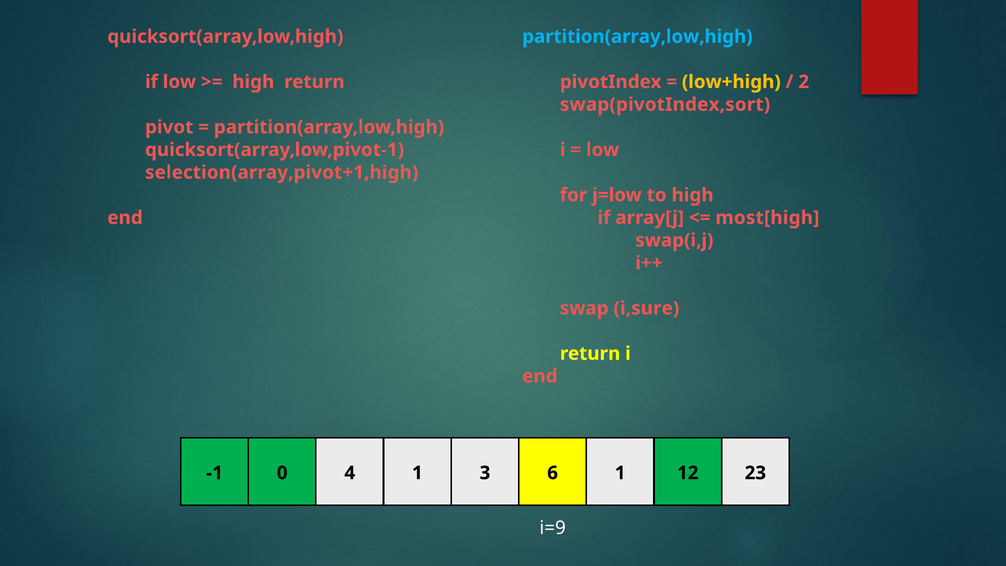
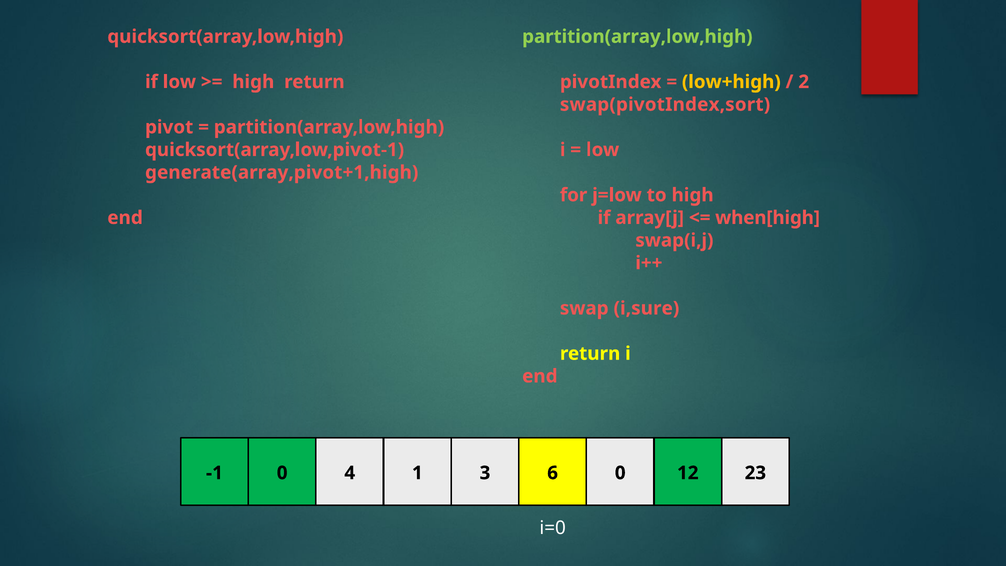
partition(array,low,high colour: light blue -> light green (637, 37)
selection(array,pivot+1,high: selection(array,pivot+1,high -> generate(array,pivot+1,high (282, 172)
most[high: most[high -> when[high (768, 218)
6 1: 1 -> 0 (620, 473)
i=9: i=9 -> i=0 (553, 528)
